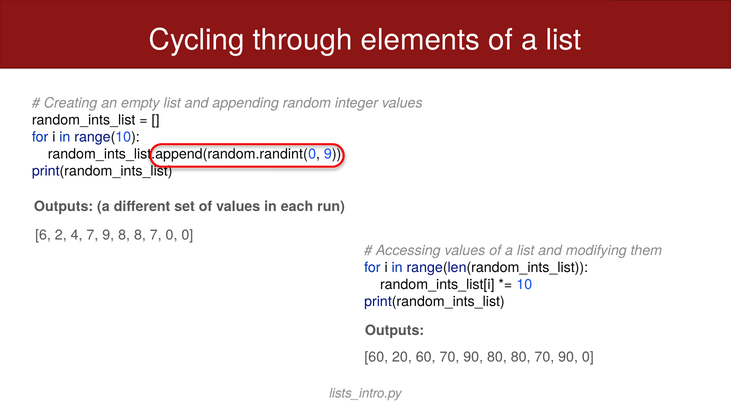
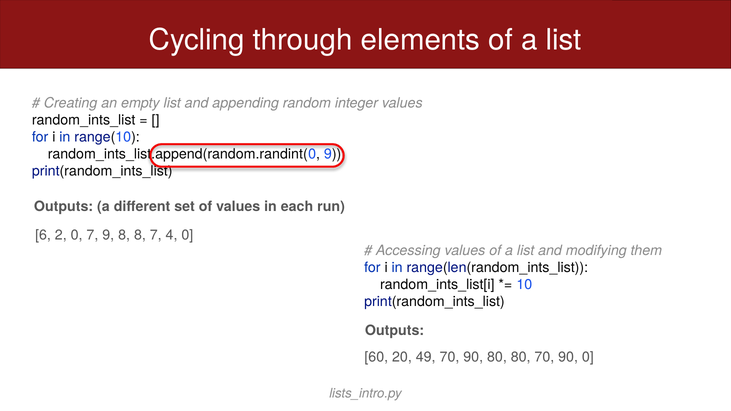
2 4: 4 -> 0 (77, 235)
7 0: 0 -> 4 (172, 235)
20 60: 60 -> 49 (426, 357)
